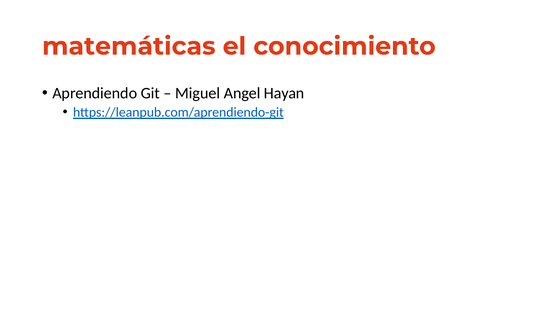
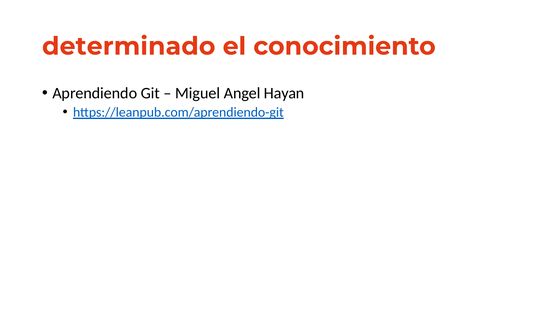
matemáticas: matemáticas -> determinado (129, 46)
